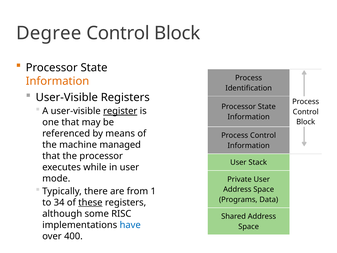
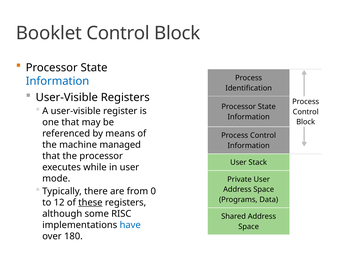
Degree: Degree -> Booklet (49, 33)
Information colour: orange -> blue (57, 81)
register underline: present -> none (120, 111)
1: 1 -> 0 (153, 191)
34: 34 -> 12 (59, 202)
400: 400 -> 180 (73, 236)
